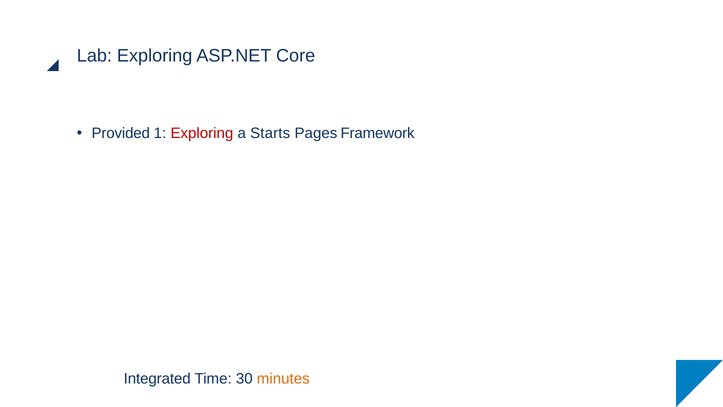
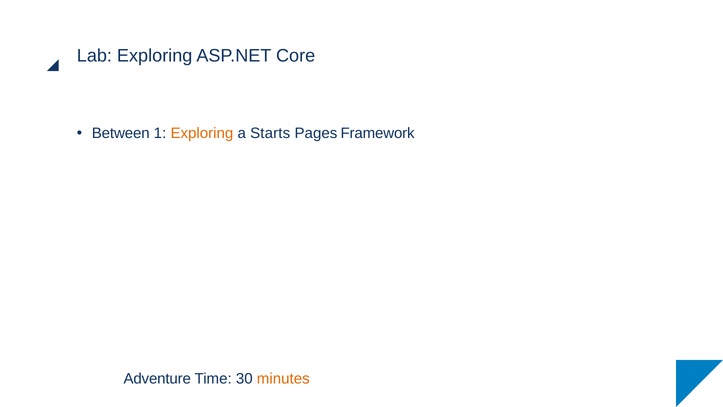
Provided: Provided -> Between (121, 133)
Exploring colour: red -> orange (202, 133)
Integrated: Integrated -> Adventure (157, 378)
